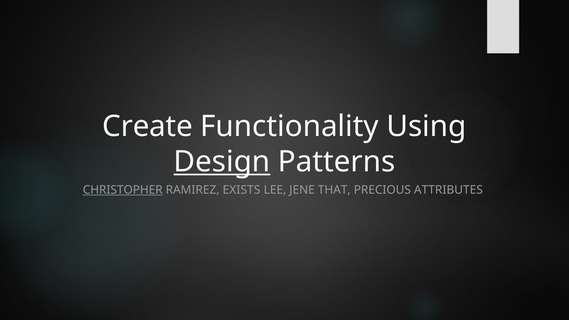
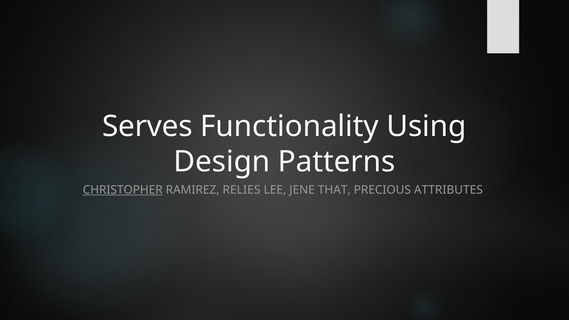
Create: Create -> Serves (147, 126)
Design underline: present -> none (222, 162)
EXISTS: EXISTS -> RELIES (241, 190)
